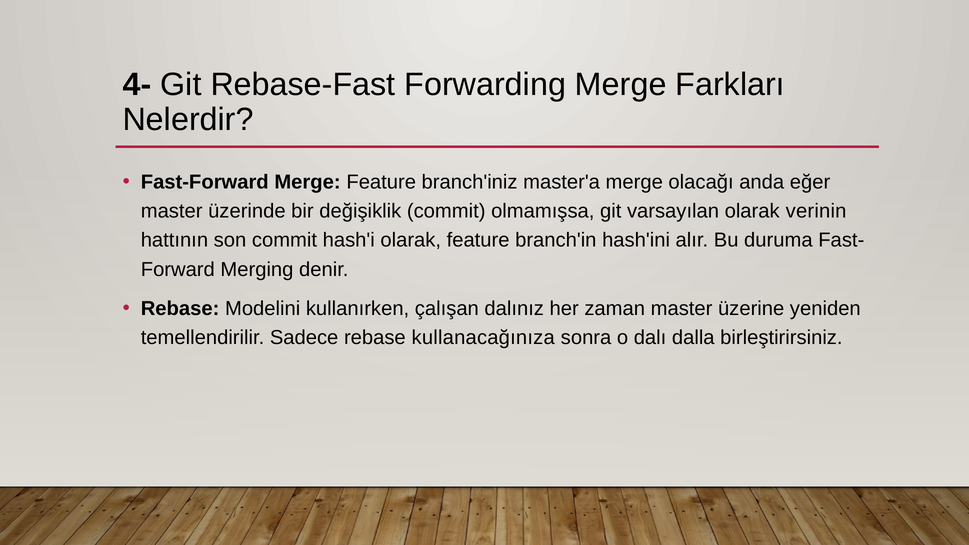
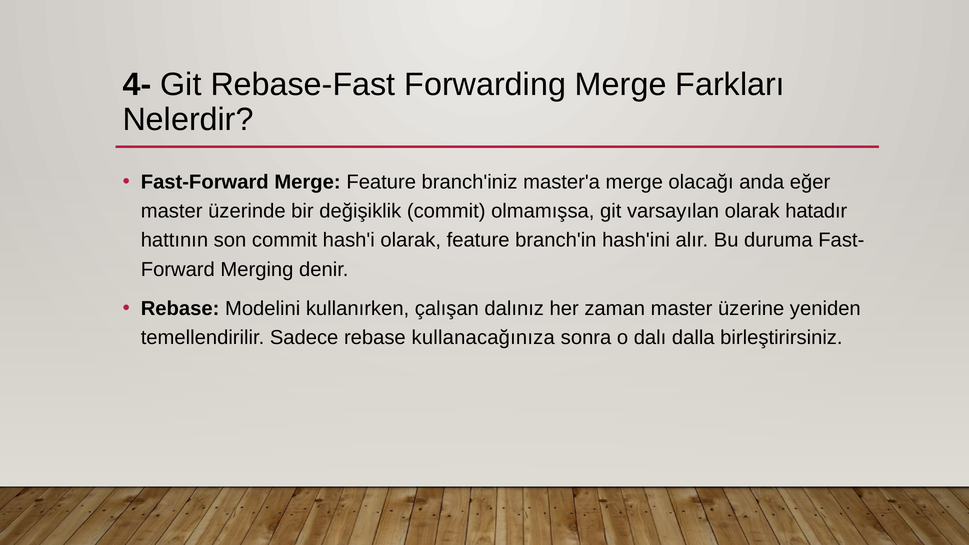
verinin: verinin -> hatadır (816, 211)
